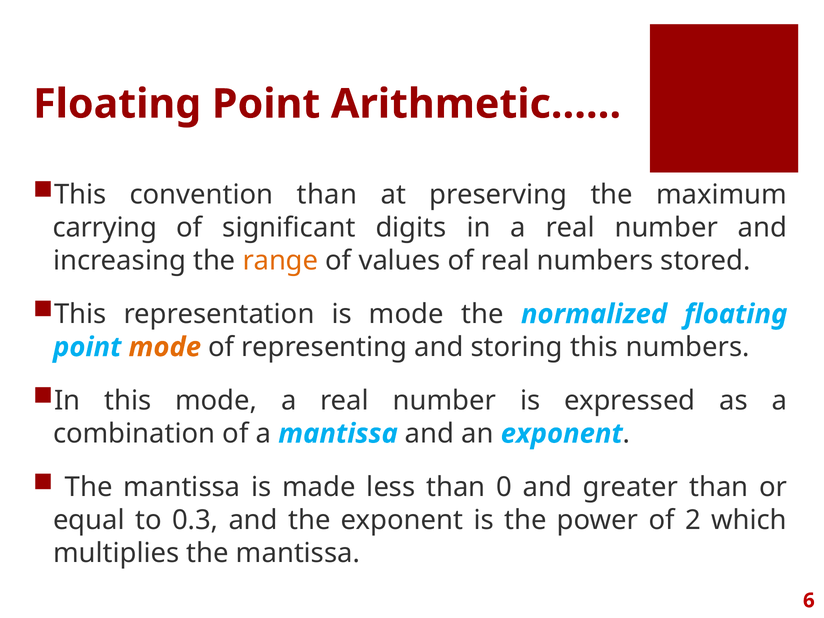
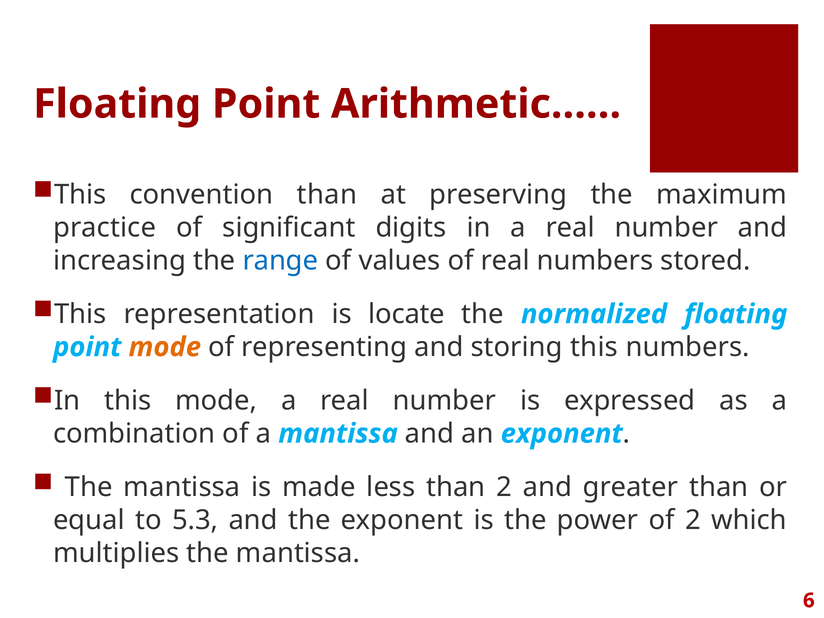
carrying: carrying -> practice (105, 228)
range colour: orange -> blue (280, 261)
is mode: mode -> locate (407, 314)
than 0: 0 -> 2 (504, 487)
0.3: 0.3 -> 5.3 (195, 520)
